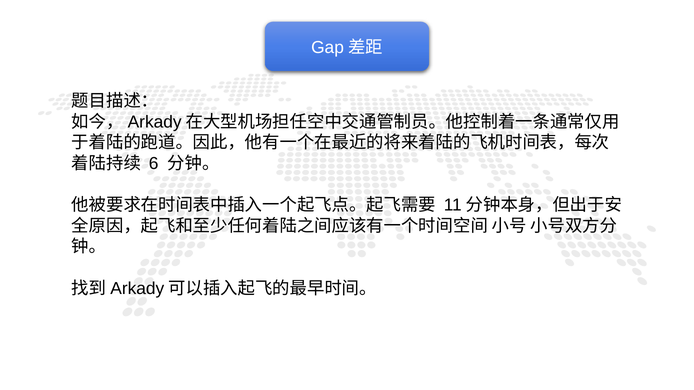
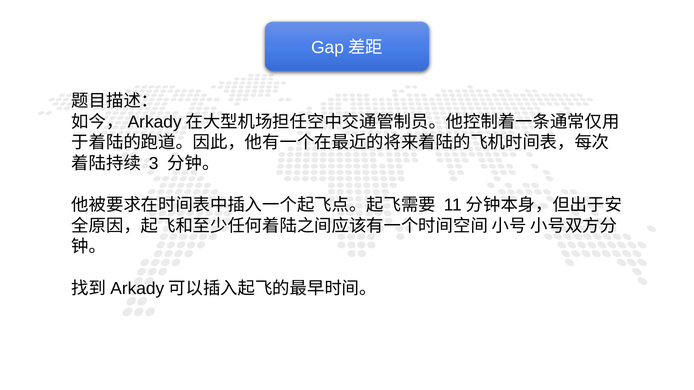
6: 6 -> 3 (154, 164)
